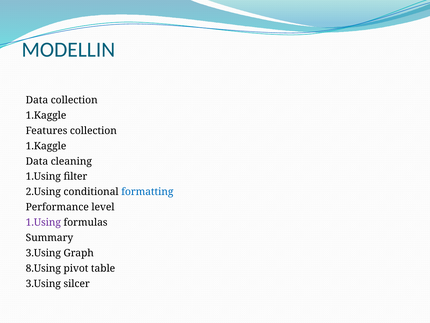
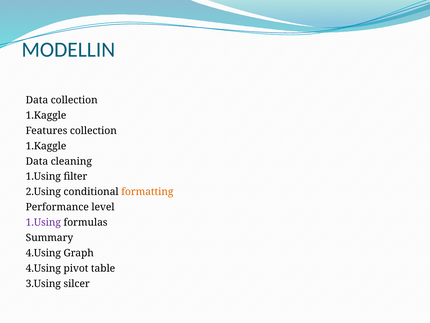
formatting colour: blue -> orange (147, 192)
3.Using: 3.Using -> 4.Using (43, 253)
8.Using: 8.Using -> 4.Using (43, 268)
